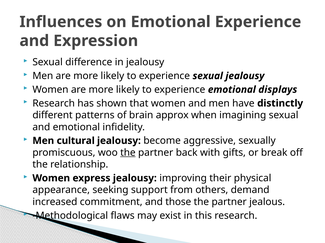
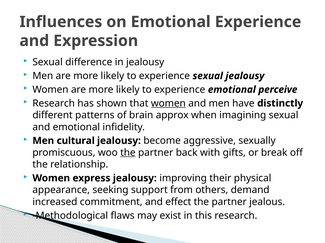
displays: displays -> perceive (278, 90)
women underline: none -> present (168, 104)
those: those -> effect (178, 202)
